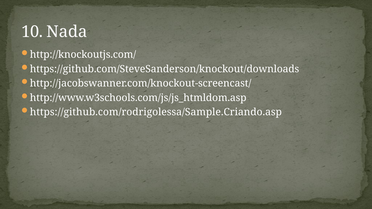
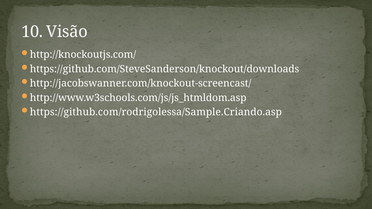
Nada: Nada -> Visão (67, 32)
